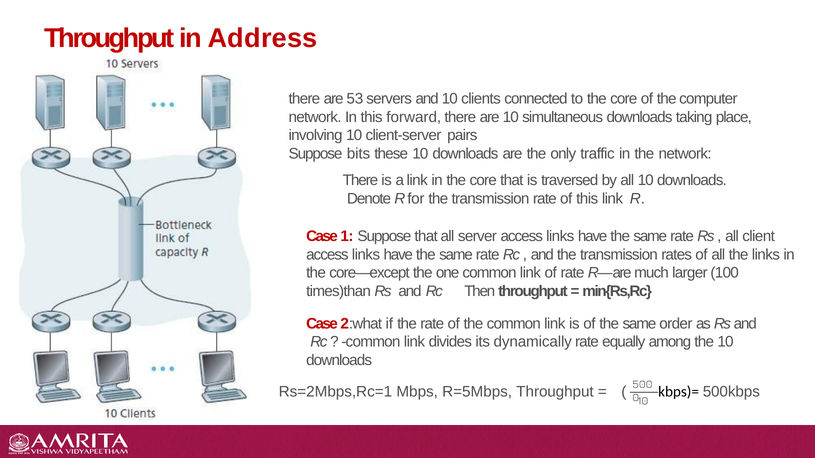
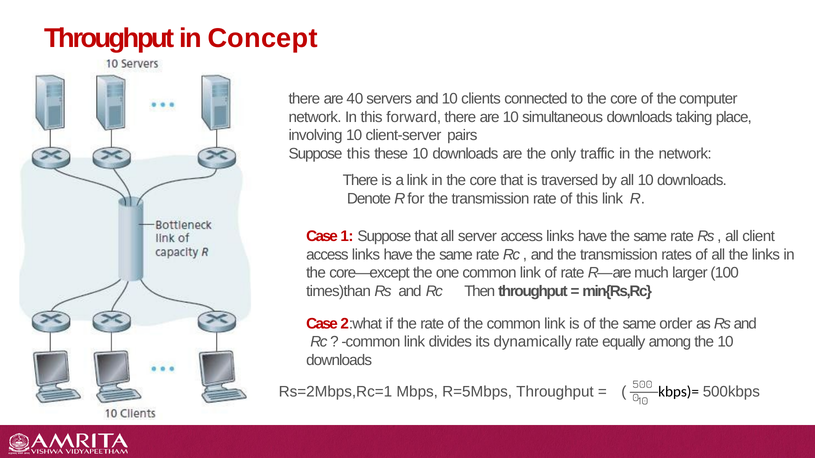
Address: Address -> Concept (263, 38)
53: 53 -> 40 (355, 99)
Suppose bits: bits -> this (358, 154)
